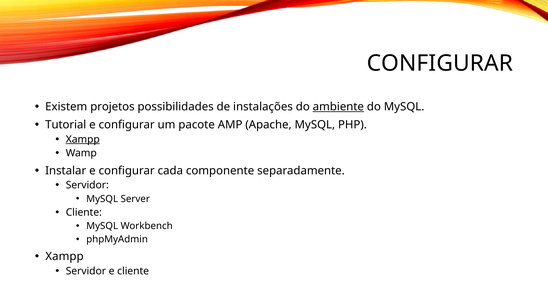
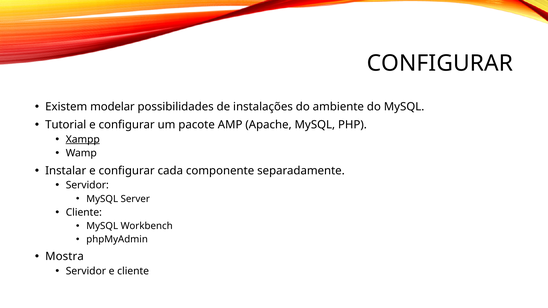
projetos: projetos -> modelar (112, 107)
ambiente underline: present -> none (338, 107)
Xampp: Xampp -> Mostra (64, 257)
